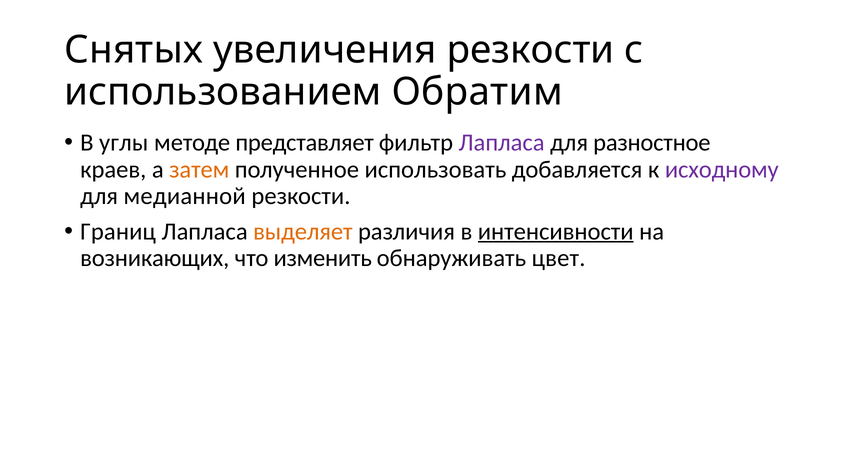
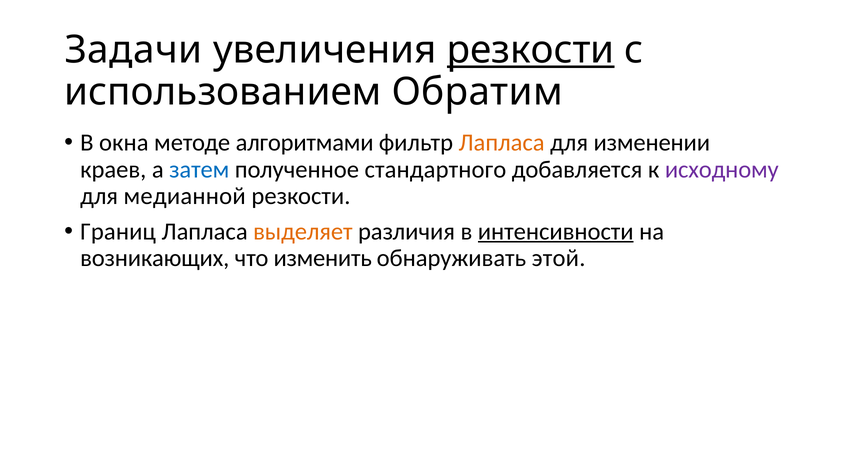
Снятых: Снятых -> Задачи (133, 50)
резкости underline: none -> present (531, 50)
углы: углы -> окна (124, 143)
представляет: представляет -> алгоритмами (305, 143)
Лапласа colour: purple -> orange (502, 143)
разностное: разностное -> изменении (652, 143)
затем colour: orange -> blue (199, 169)
использовать: использовать -> стандартного (435, 169)
цвет: цвет -> этой (559, 258)
